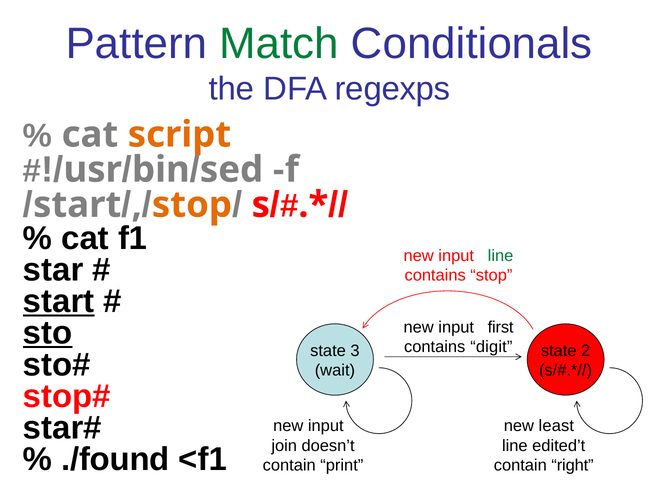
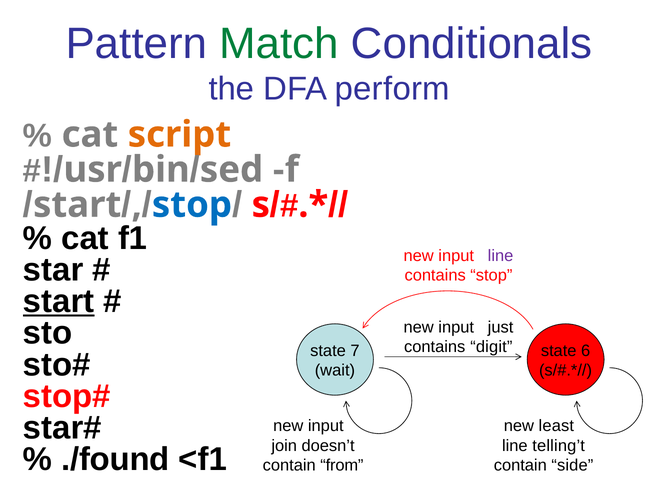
regexps: regexps -> perform (392, 89)
stop colour: orange -> blue (192, 205)
line colour: green -> purple (501, 256)
sto underline: present -> none (48, 333)
first: first -> just (501, 327)
3: 3 -> 7 (355, 351)
2: 2 -> 6 (586, 351)
edited’t: edited’t -> telling’t (559, 446)
print: print -> from (342, 466)
right: right -> side (572, 466)
